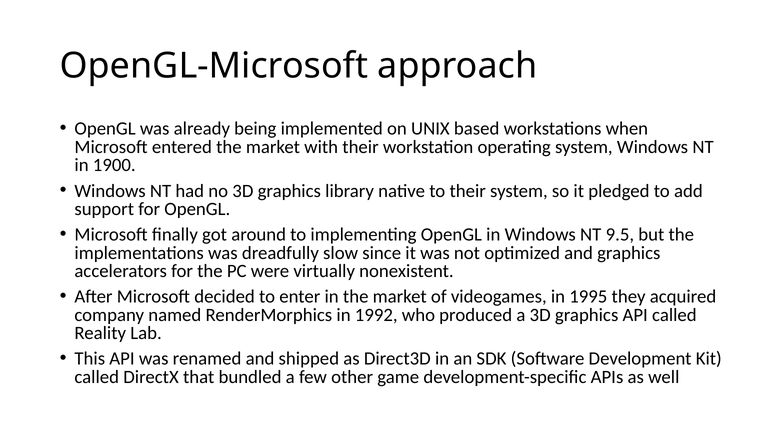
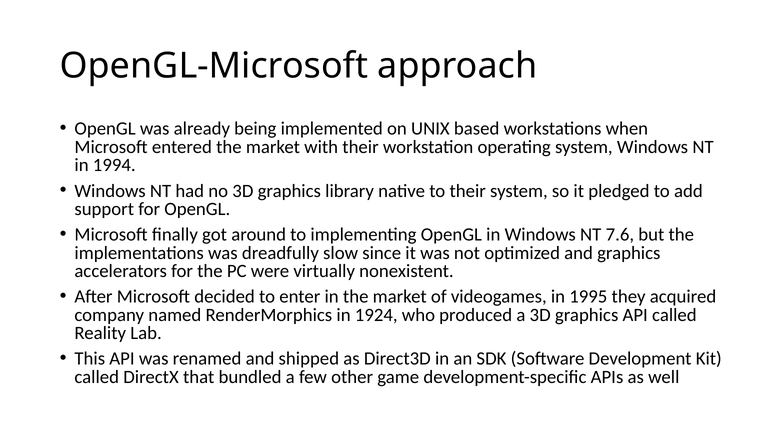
1900: 1900 -> 1994 (114, 165)
9.5: 9.5 -> 7.6 (620, 235)
1992: 1992 -> 1924 (376, 315)
